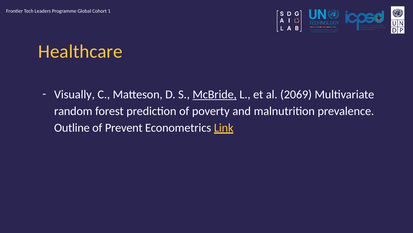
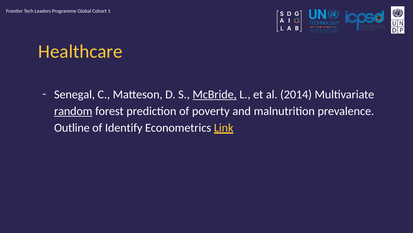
Visually: Visually -> Senegal (75, 94)
2069: 2069 -> 2014 (296, 94)
random underline: none -> present (73, 111)
Prevent: Prevent -> Identify (124, 127)
